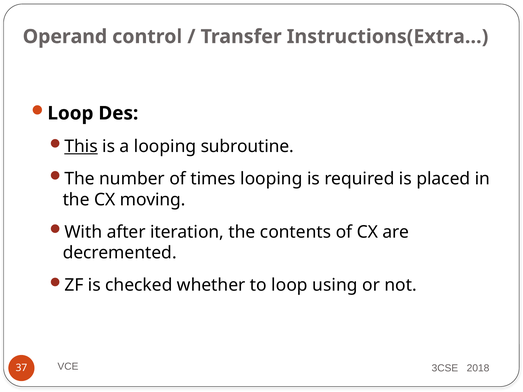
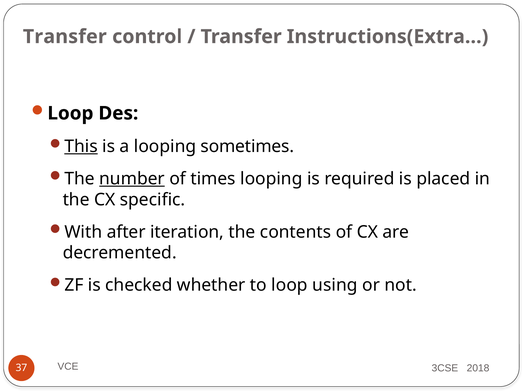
Operand: Operand -> Transfer (65, 37)
subroutine: subroutine -> sometimes (247, 146)
number underline: none -> present (132, 179)
moving: moving -> specific (153, 200)
